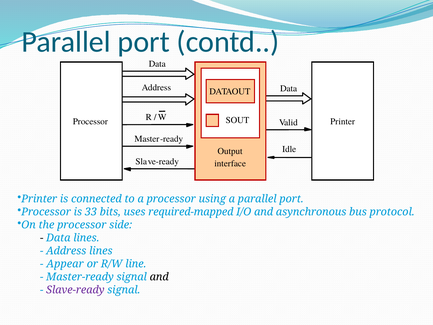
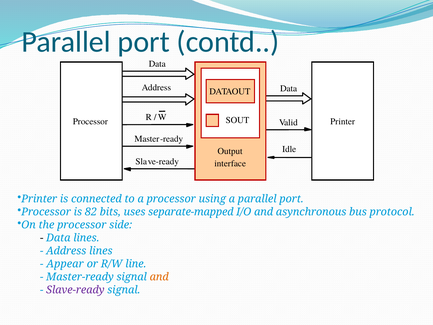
33: 33 -> 82 (91, 212)
required-mapped: required-mapped -> separate-mapped (191, 212)
and colour: black -> orange (159, 277)
